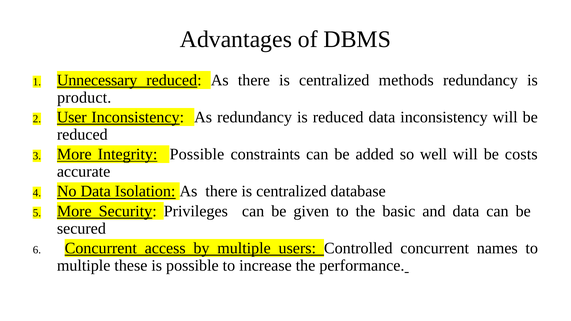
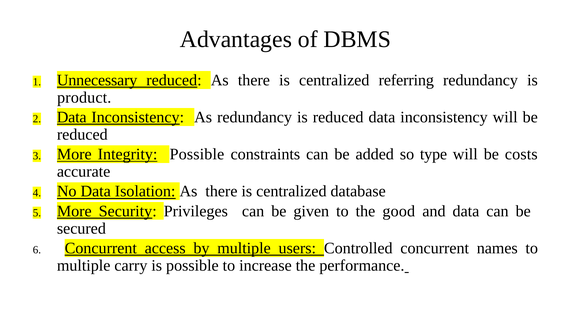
methods: methods -> referring (406, 80)
User: User -> Data (72, 117)
well: well -> type (434, 154)
basic: basic -> good (399, 211)
these: these -> carry (131, 266)
